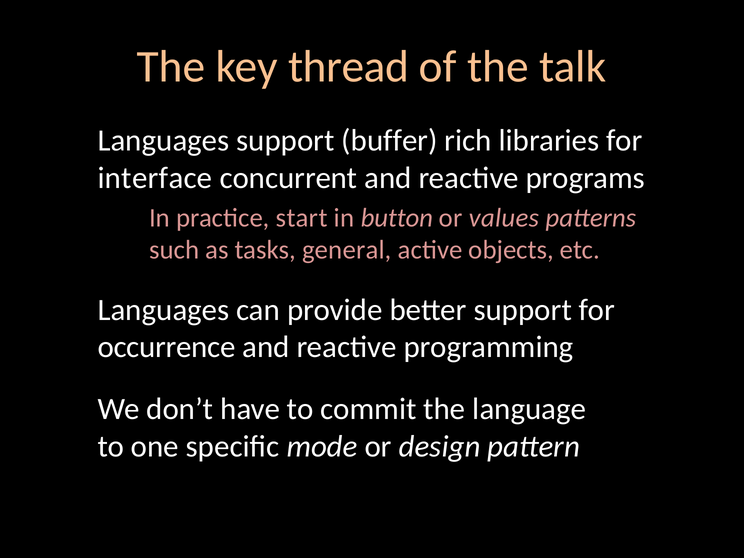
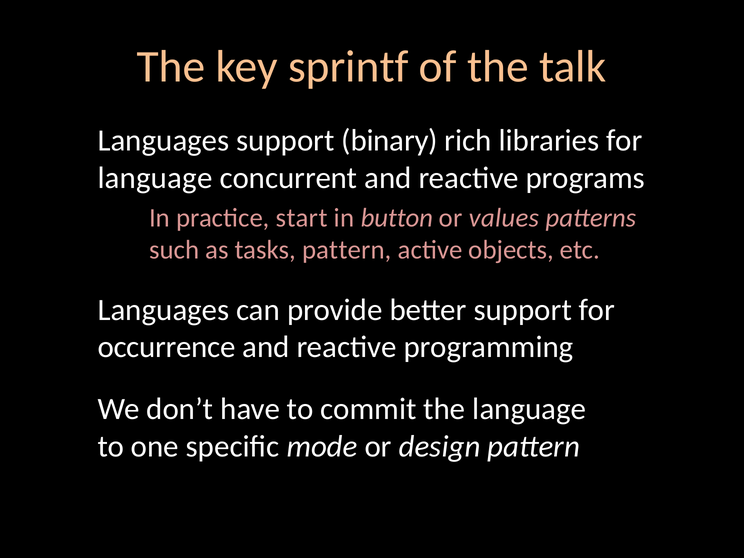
thread: thread -> sprintf (348, 67)
buffer: buffer -> binary (390, 141)
interface: interface -> language (155, 178)
tasks general: general -> pattern (347, 250)
